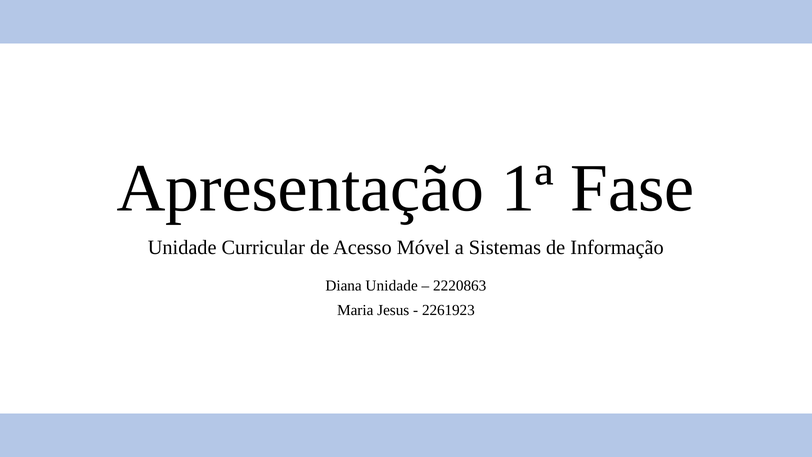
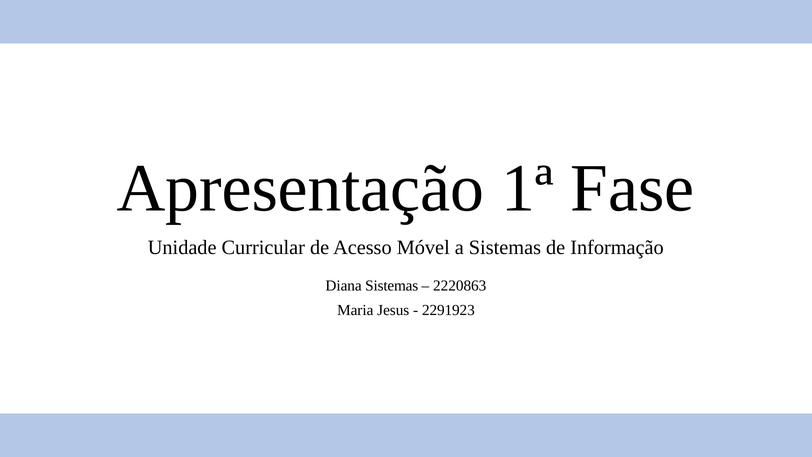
Diana Unidade: Unidade -> Sistemas (392, 285)
2261923: 2261923 -> 2291923 (448, 310)
